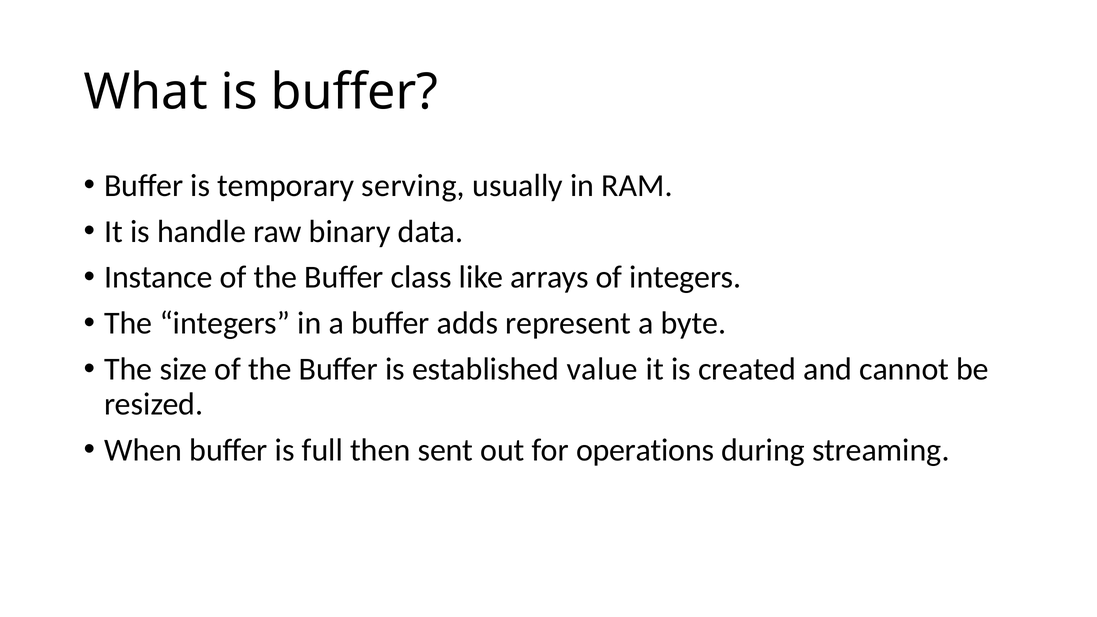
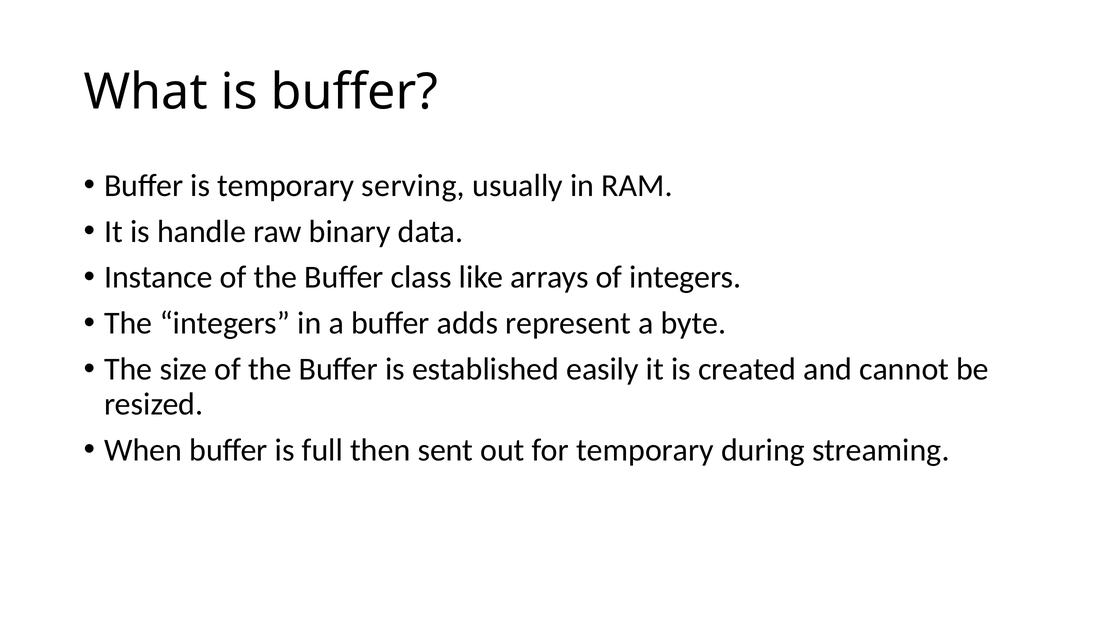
value: value -> easily (602, 369)
for operations: operations -> temporary (645, 450)
